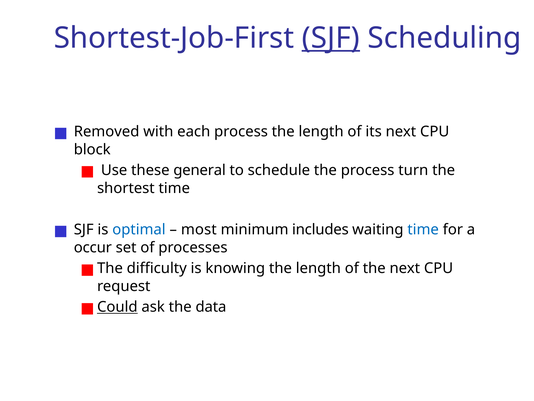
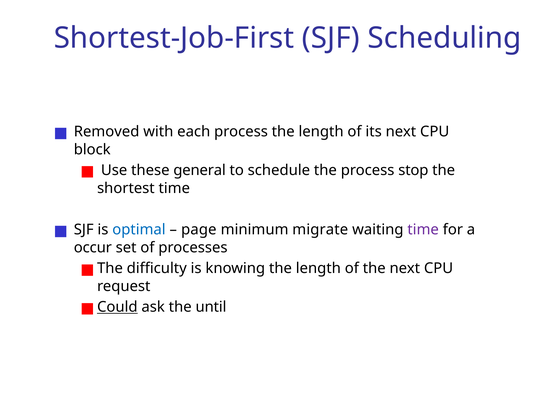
SJF underline: present -> none (331, 38)
turn: turn -> stop (413, 170)
most: most -> page (199, 229)
includes: includes -> migrate (320, 229)
time colour: blue -> purple (423, 229)
data: data -> until (211, 307)
